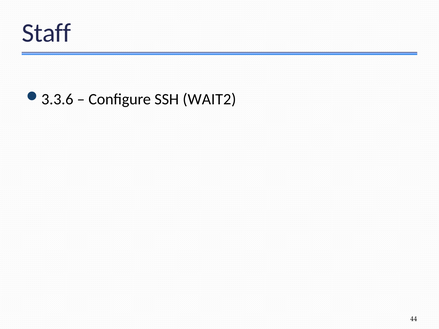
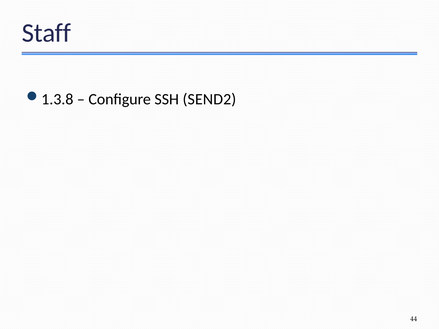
3.3.6: 3.3.6 -> 1.3.8 (57, 99)
WAIT2: WAIT2 -> SEND2 (209, 99)
